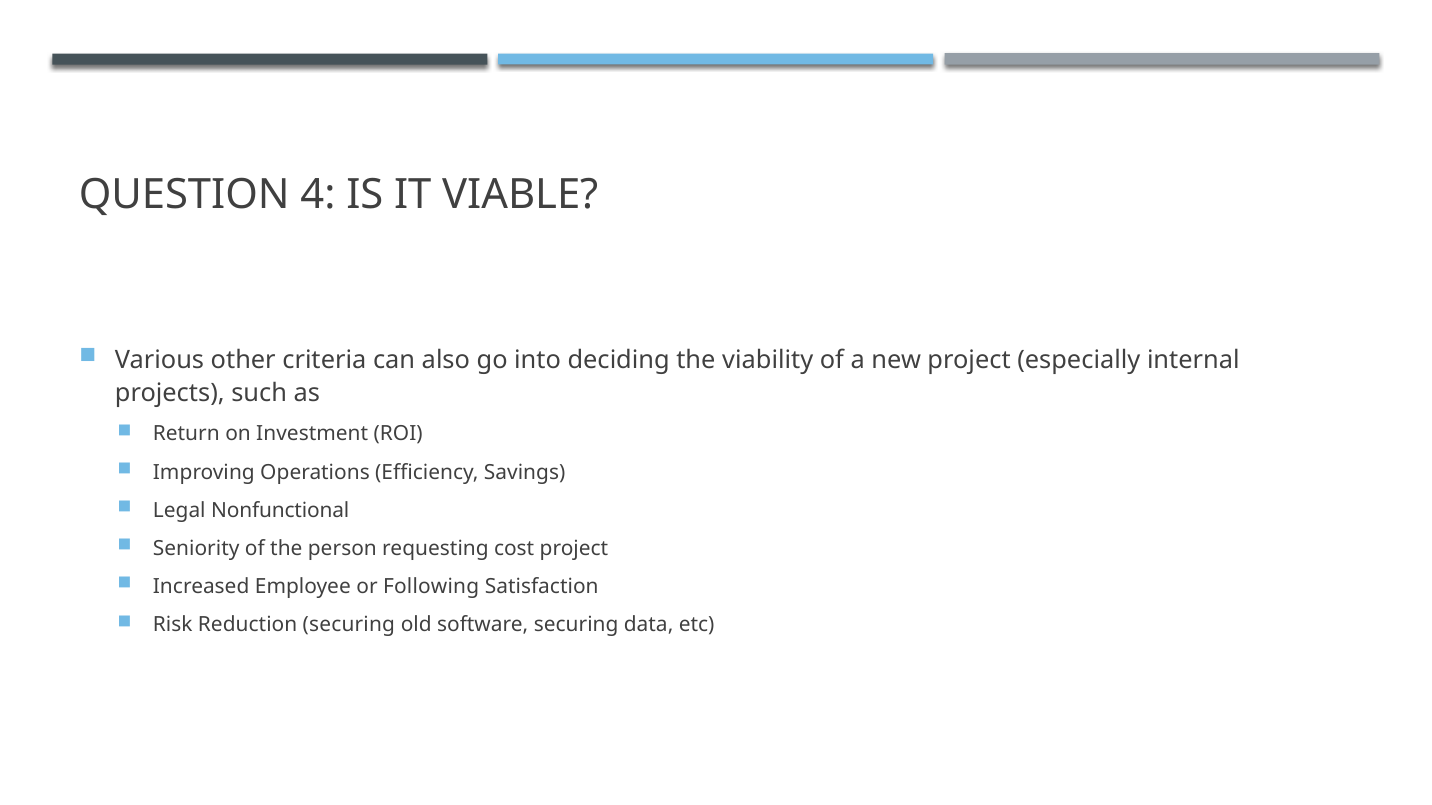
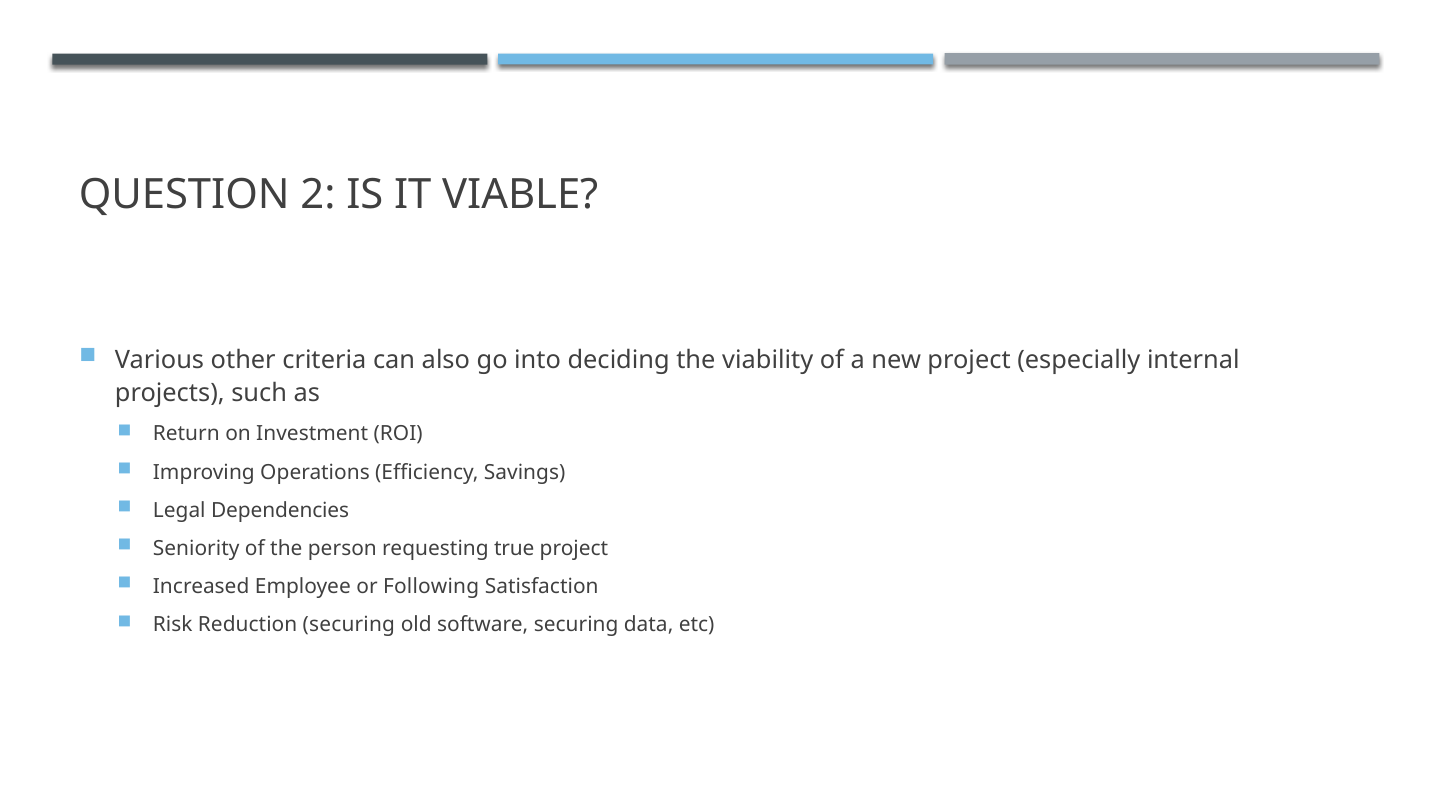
4: 4 -> 2 (318, 195)
Nonfunctional: Nonfunctional -> Dependencies (280, 511)
cost: cost -> true (514, 549)
